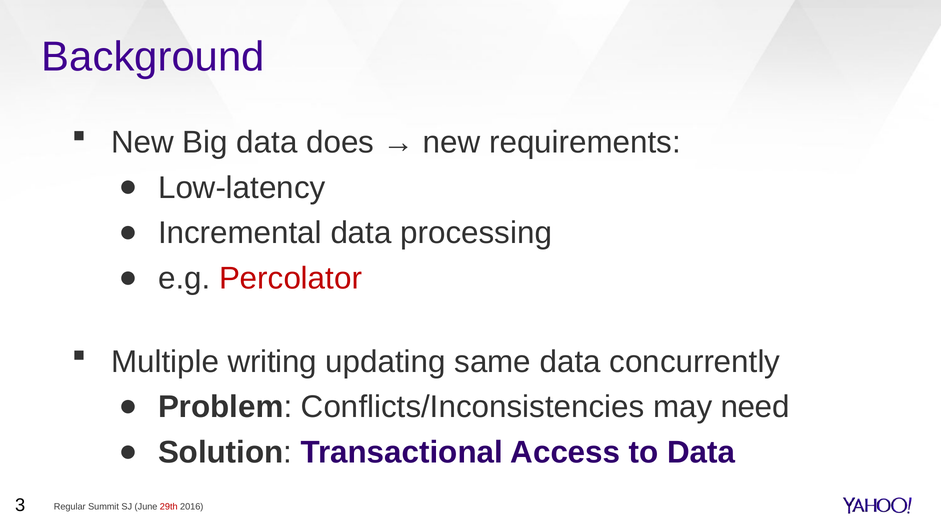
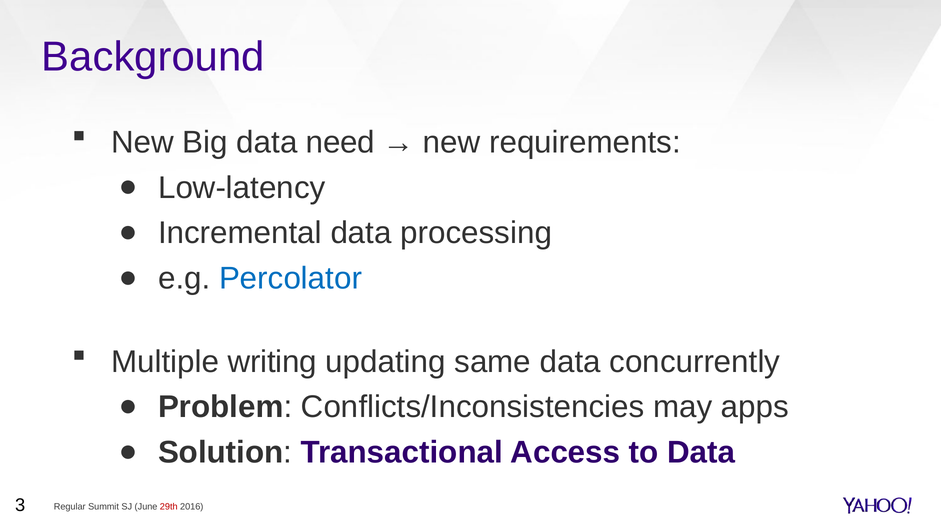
does: does -> need (340, 142)
Percolator colour: red -> blue (291, 279)
need: need -> apps (755, 407)
